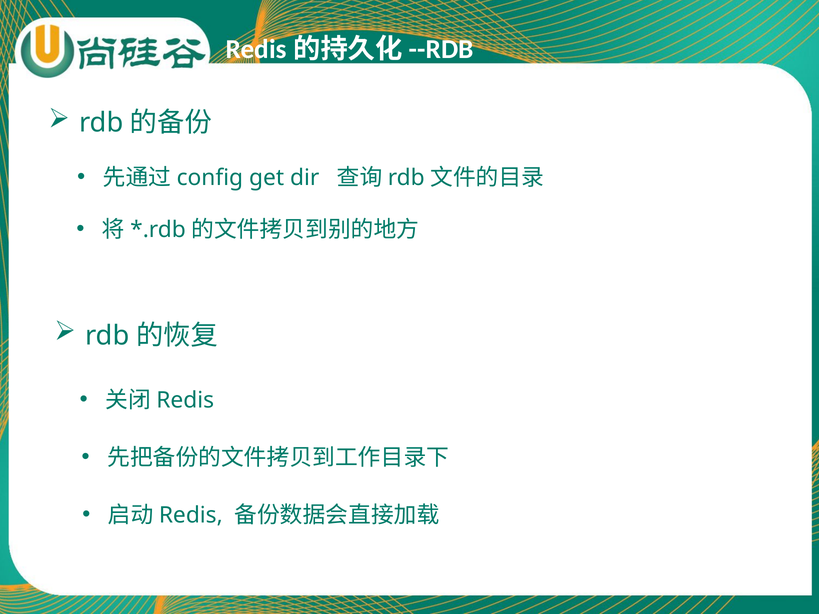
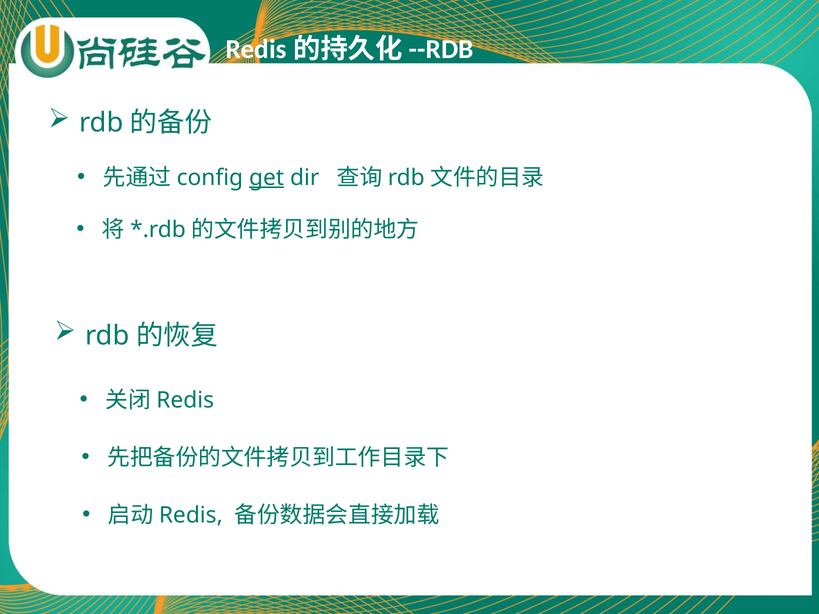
get underline: none -> present (267, 178)
